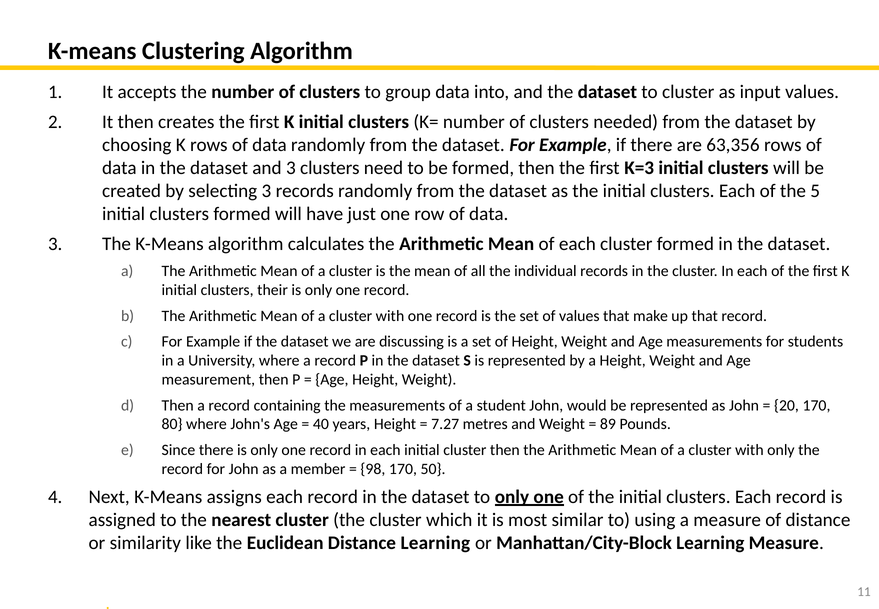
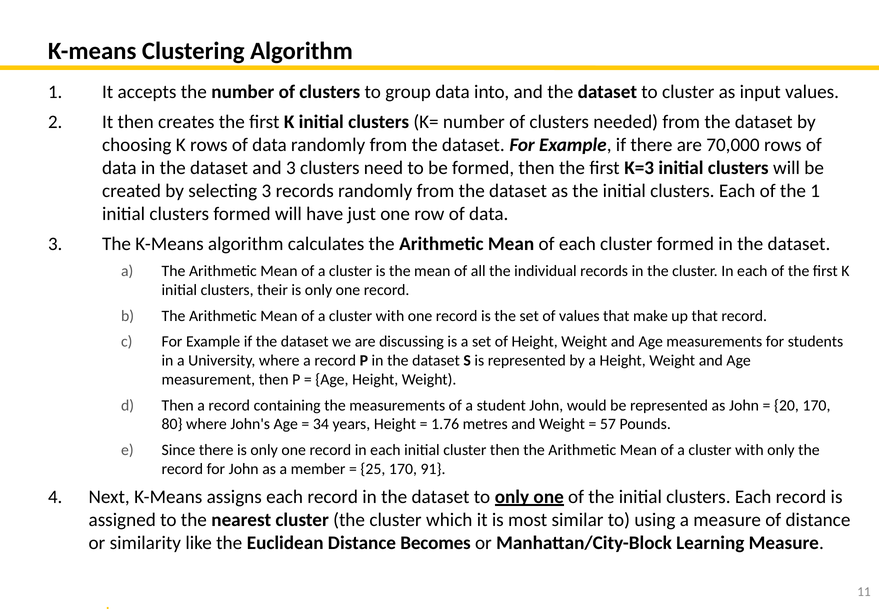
63,356: 63,356 -> 70,000 (733, 145)
the 5: 5 -> 1 (815, 191)
40: 40 -> 34 (321, 424)
7.27: 7.27 -> 1.76 (445, 424)
89: 89 -> 57 (608, 424)
98: 98 -> 25 (373, 469)
50: 50 -> 91 (433, 469)
Distance Learning: Learning -> Becomes (436, 543)
